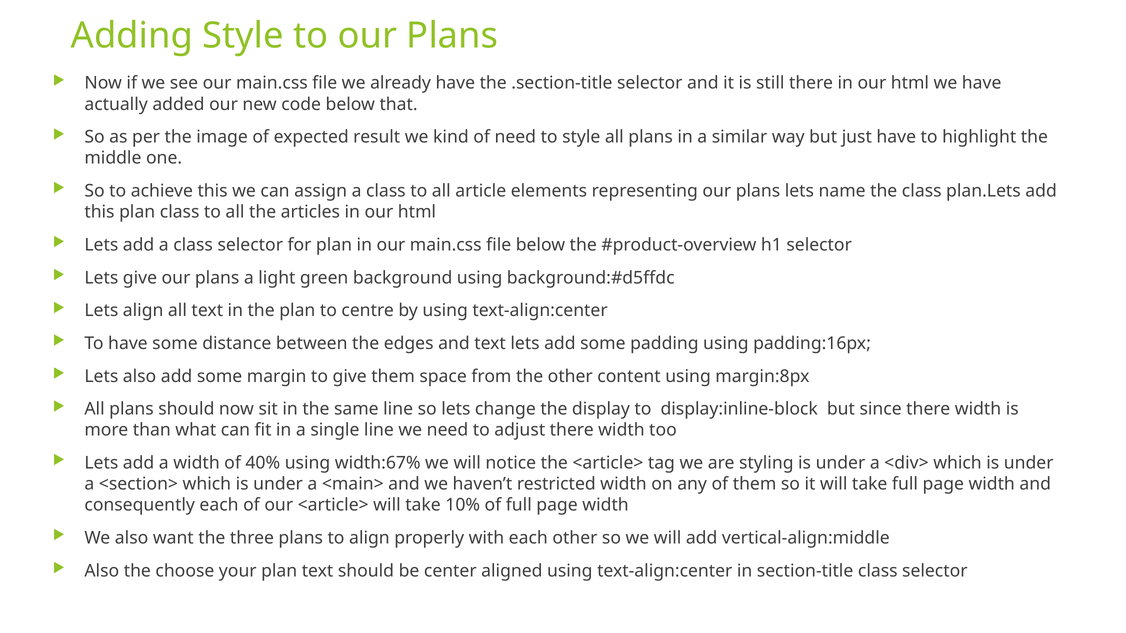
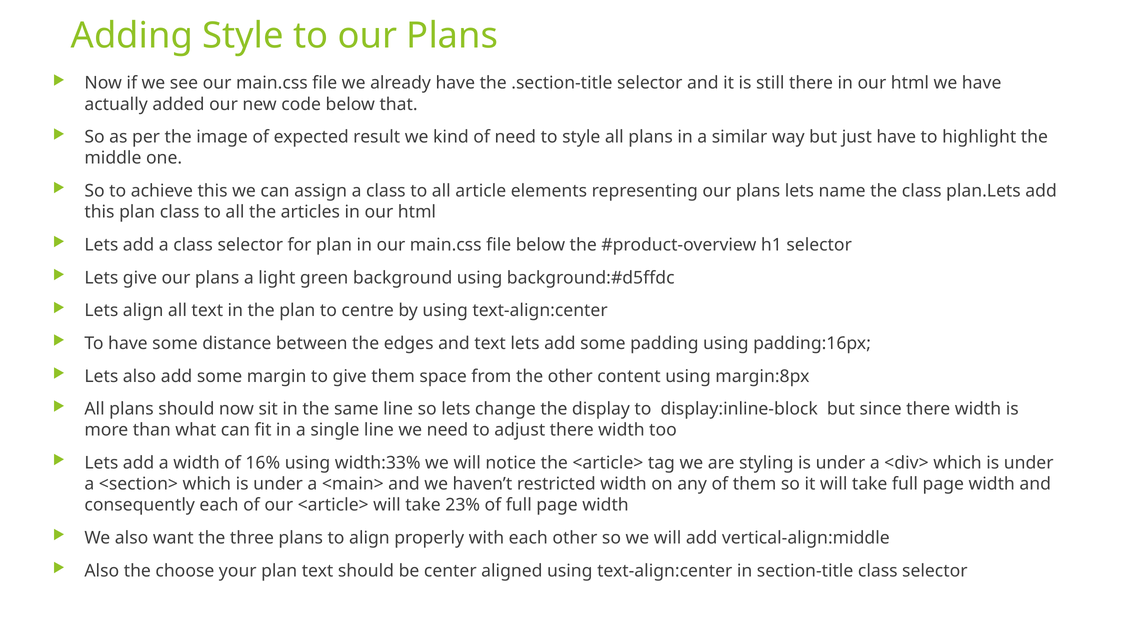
40%: 40% -> 16% (263, 463)
width:67%: width:67% -> width:33% (378, 463)
10%: 10% -> 23% (463, 505)
